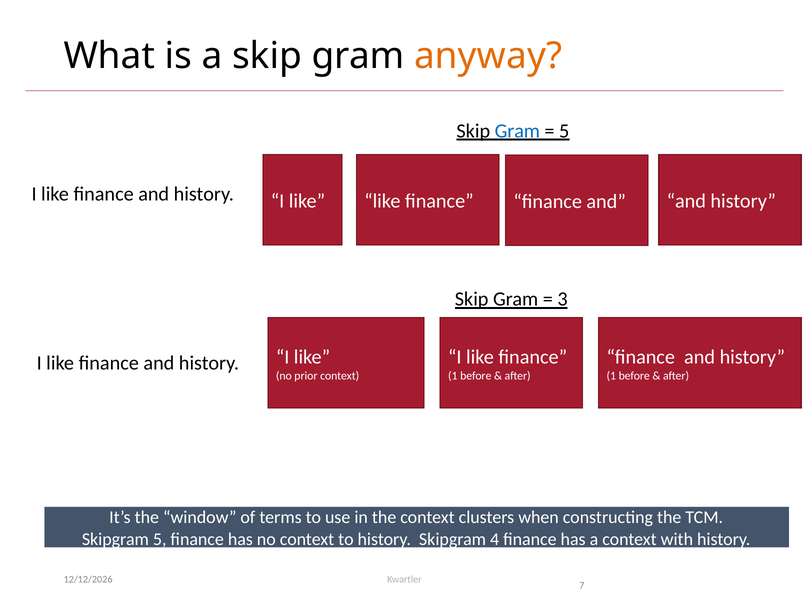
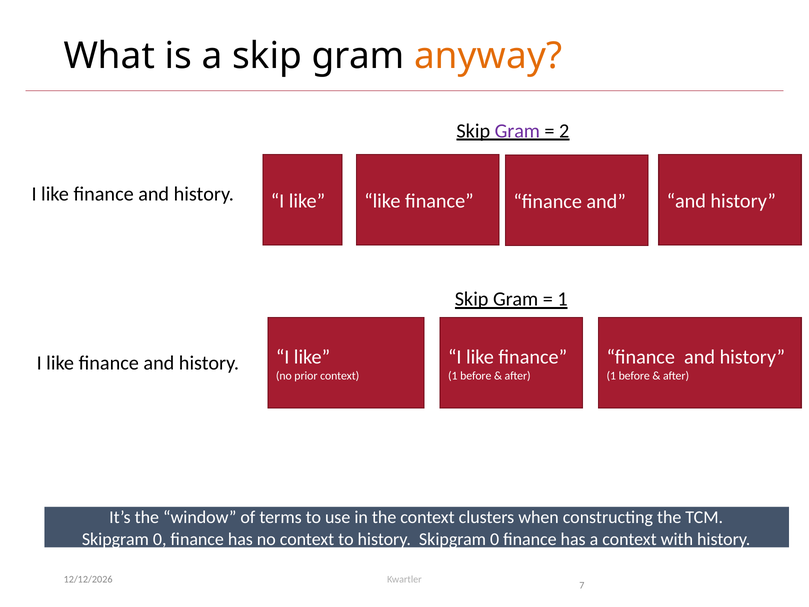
Gram colour: blue -> purple (517, 131)
5: 5 -> 2 (564, 131)
3: 3 -> 1 (563, 299)
5: 5 -> 0 (160, 539)
history Skipgram 4: 4 -> 0 (495, 539)
